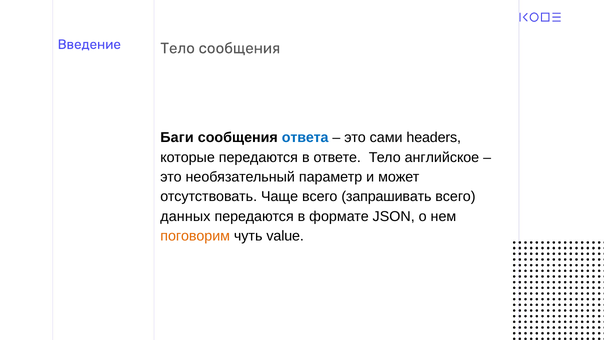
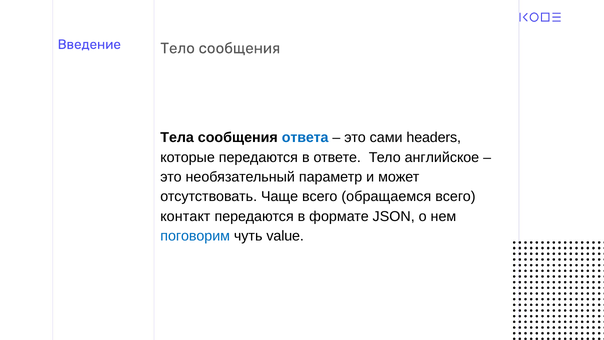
Баги: Баги -> Тела (177, 138)
запрашивать: запрашивать -> обращаемся (386, 197)
данных: данных -> контакт (185, 216)
поговорим colour: orange -> blue (195, 236)
